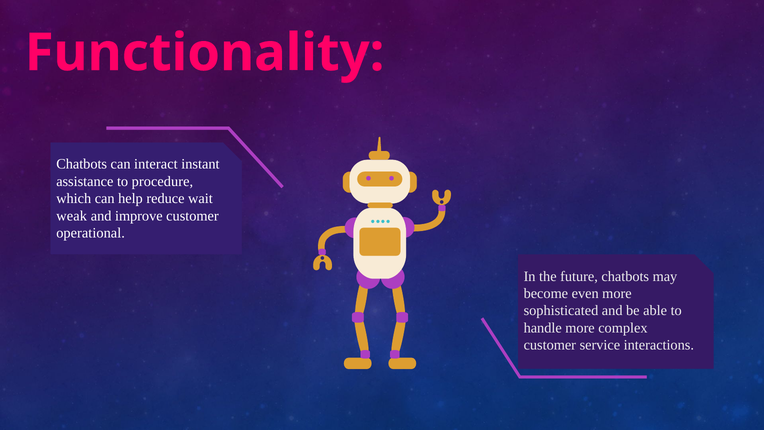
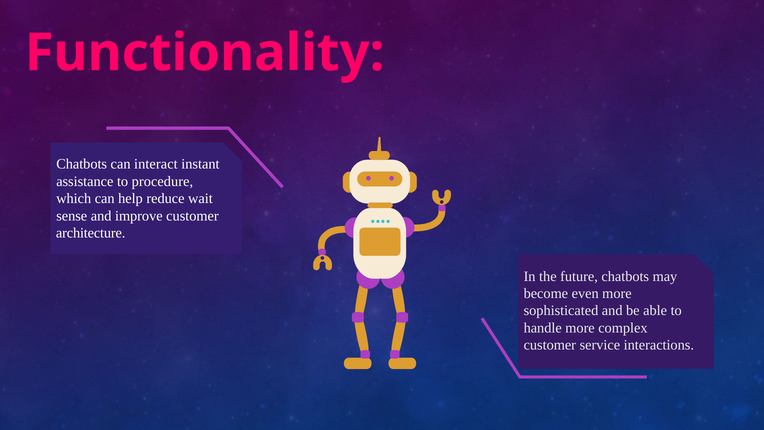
weak: weak -> sense (72, 216)
operational: operational -> architecture (91, 233)
